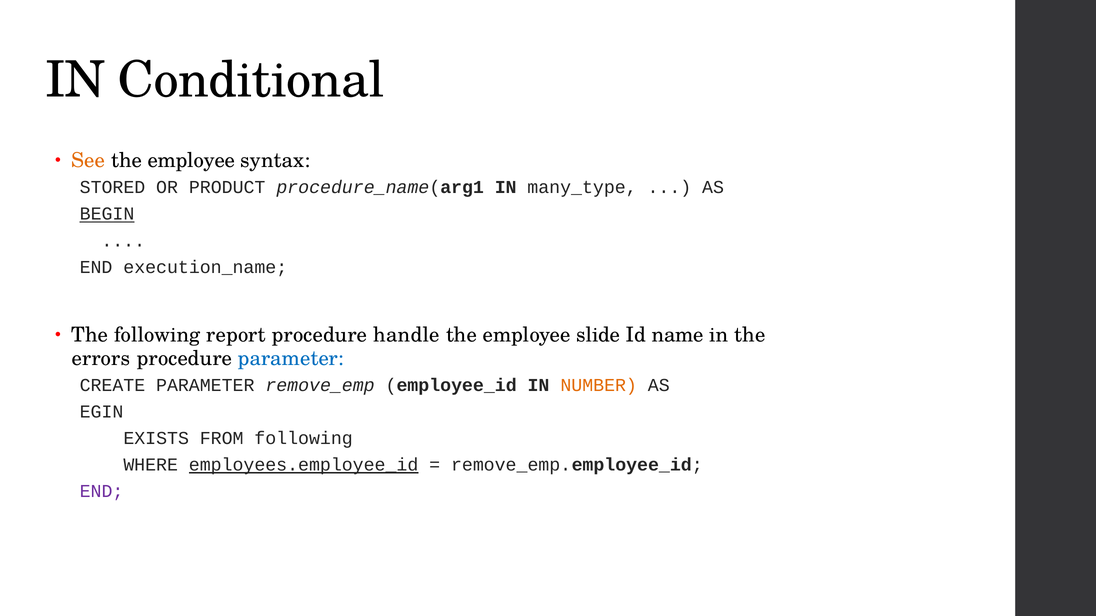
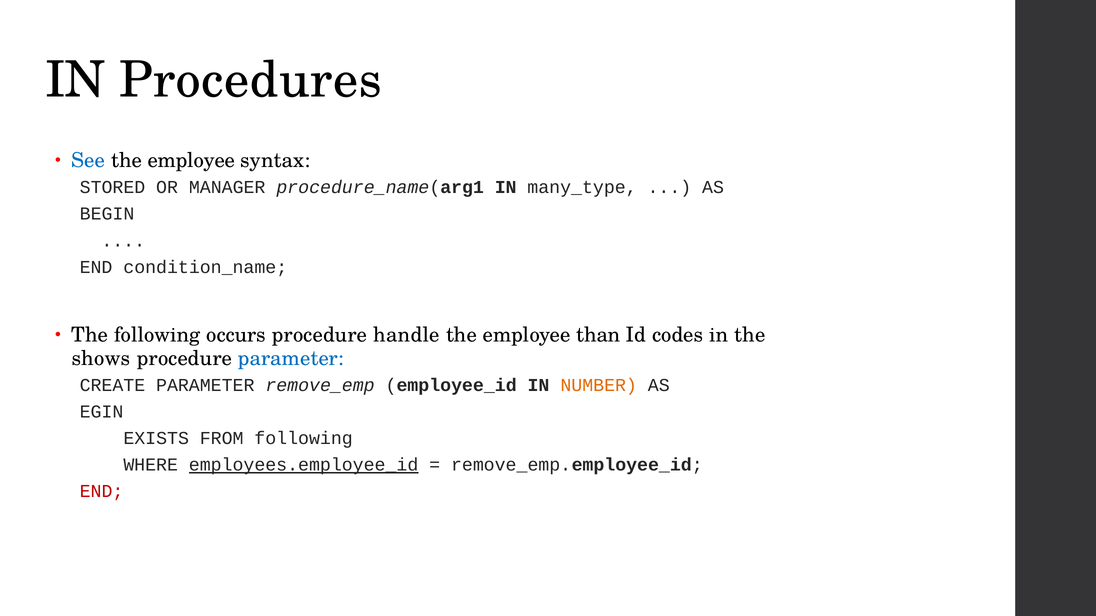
Conditional: Conditional -> Procedures (251, 80)
See colour: orange -> blue (88, 161)
PRODUCT: PRODUCT -> MANAGER (227, 188)
BEGIN underline: present -> none (107, 214)
execution_name: execution_name -> condition_name (205, 267)
report: report -> occurs (236, 335)
slide: slide -> than (598, 335)
name: name -> codes (678, 335)
errors: errors -> shows (101, 359)
END colour: purple -> red (102, 492)
